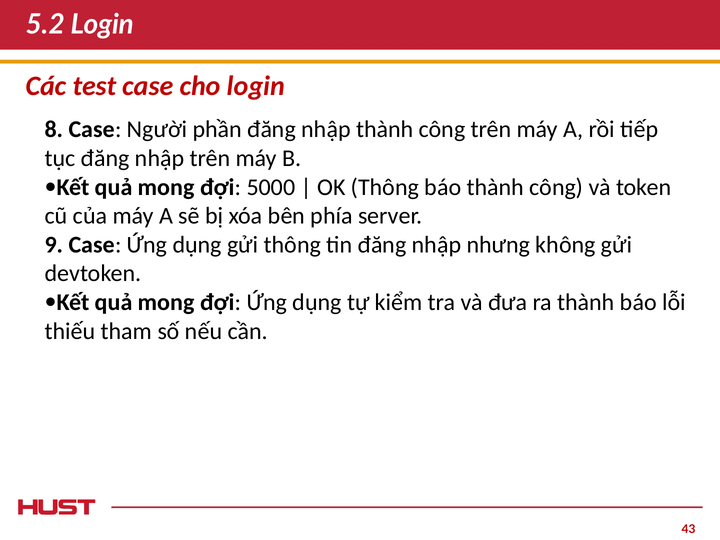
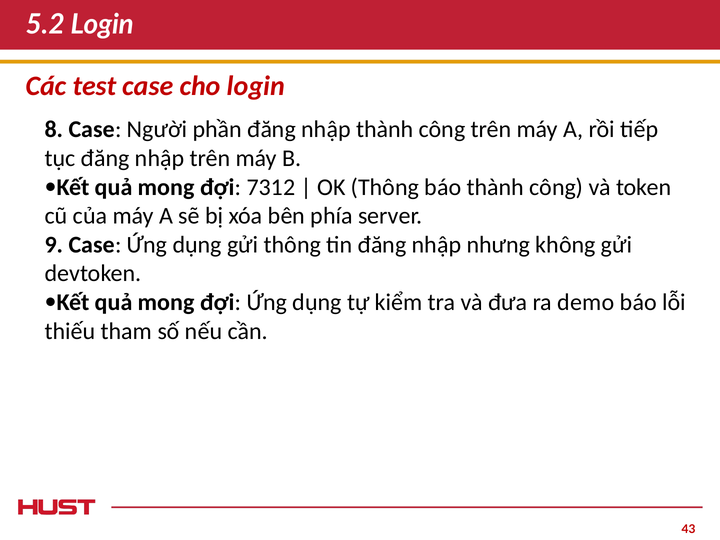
5000: 5000 -> 7312 (271, 187)
ra thành: thành -> demo (586, 302)
